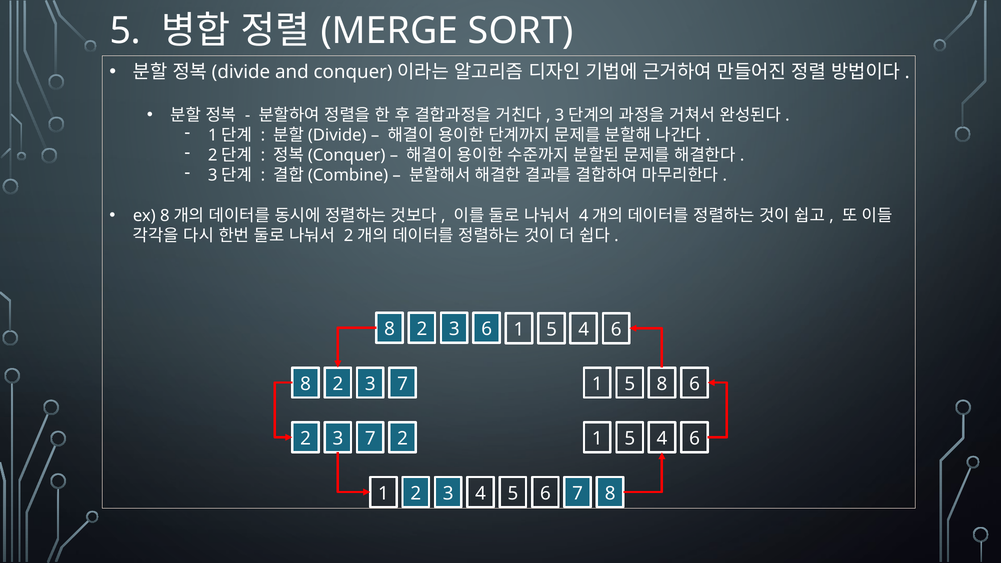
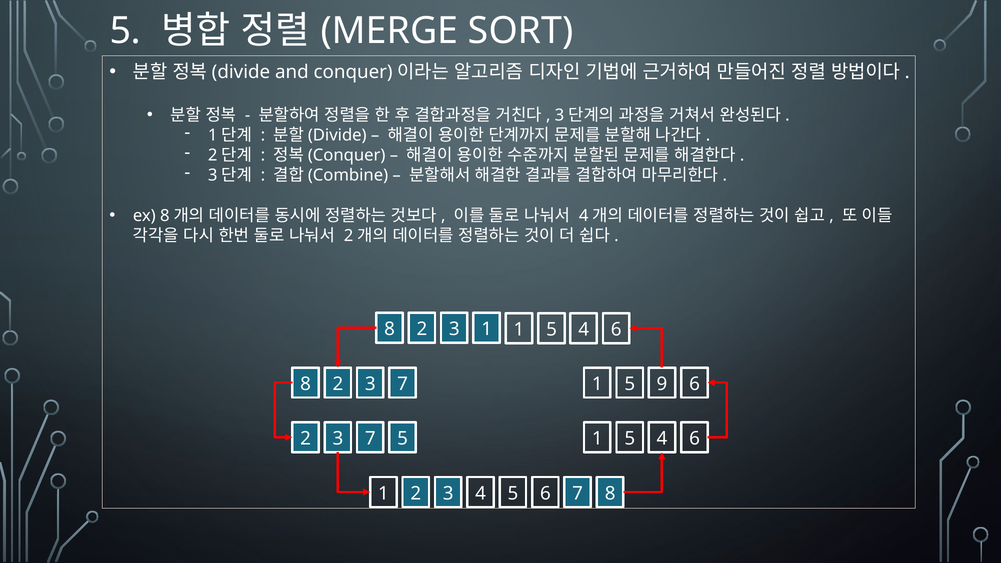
3 6: 6 -> 1 (487, 329)
5 8: 8 -> 9 (662, 384)
2: 2 -> 5 (403, 439)
